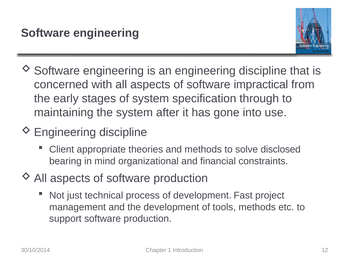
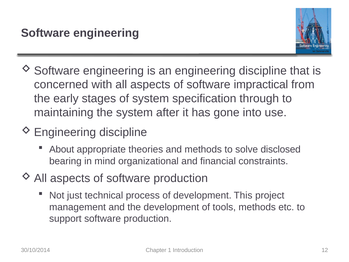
Client: Client -> About (62, 149)
Fast: Fast -> This (243, 195)
